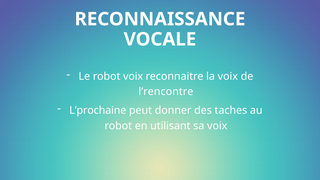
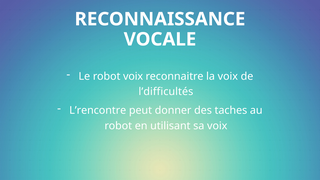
l’rencontre: l’rencontre -> l’difficultés (166, 92)
L’prochaine: L’prochaine -> L’rencontre (98, 110)
